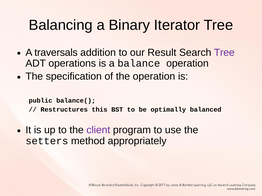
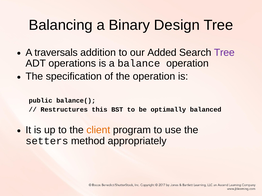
Iterator: Iterator -> Design (177, 25)
Result: Result -> Added (162, 53)
client colour: purple -> orange (98, 130)
